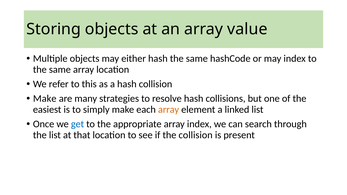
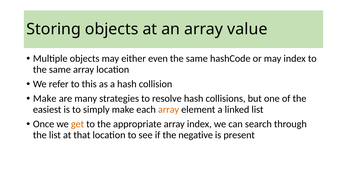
either hash: hash -> even (158, 59)
get colour: blue -> orange (78, 124)
the collision: collision -> negative (196, 135)
